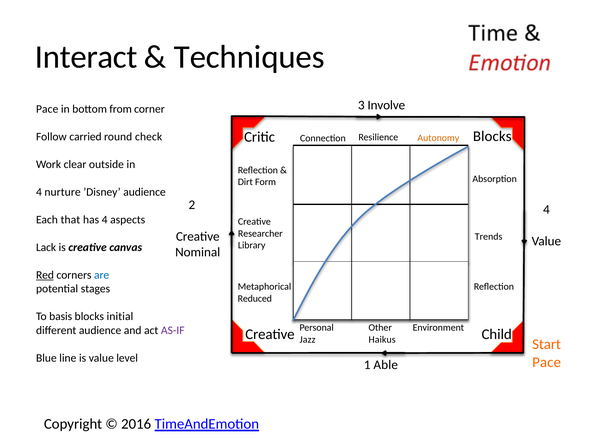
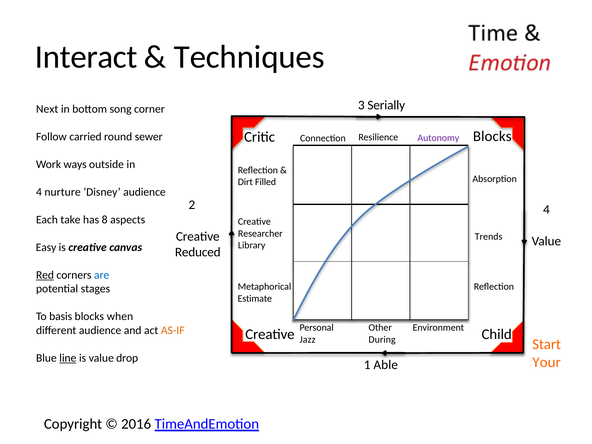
Involve: Involve -> Serially (386, 105)
Pace: Pace -> Next (47, 109)
from: from -> song (121, 109)
check: check -> sewer (149, 137)
Autonomy colour: orange -> purple (438, 138)
clear: clear -> ways (75, 164)
Form: Form -> Filled (266, 182)
that: that -> take (71, 220)
has 4: 4 -> 8 (105, 220)
Lack: Lack -> Easy (46, 247)
Nominal: Nominal -> Reduced (198, 252)
Reduced: Reduced -> Estimate (255, 299)
initial: initial -> when (120, 316)
AS-IF colour: purple -> orange (173, 330)
Haikus: Haikus -> During (382, 340)
line underline: none -> present (68, 358)
level: level -> drop (127, 358)
Pace: Pace -> Your (547, 362)
